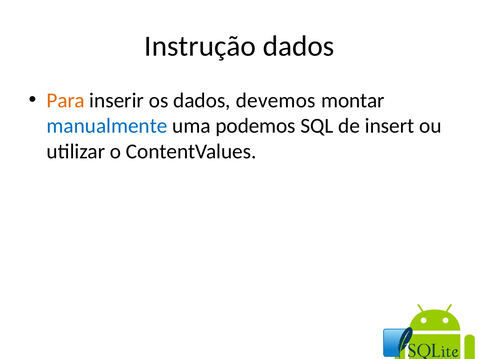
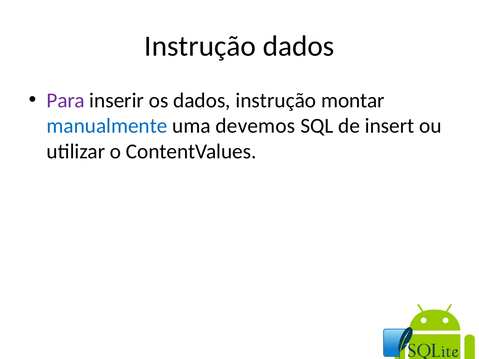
Para colour: orange -> purple (66, 100)
dados devemos: devemos -> instrução (276, 100)
podemos: podemos -> devemos (255, 126)
